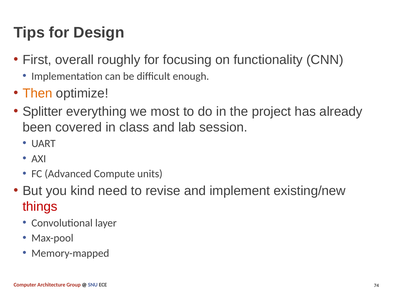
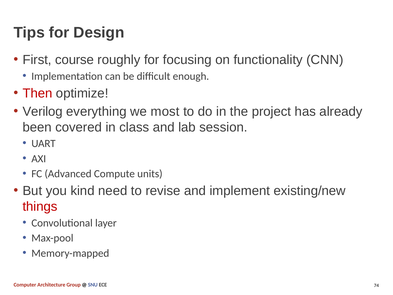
overall: overall -> course (75, 60)
Then colour: orange -> red (37, 93)
Splitter: Splitter -> Verilog (43, 111)
